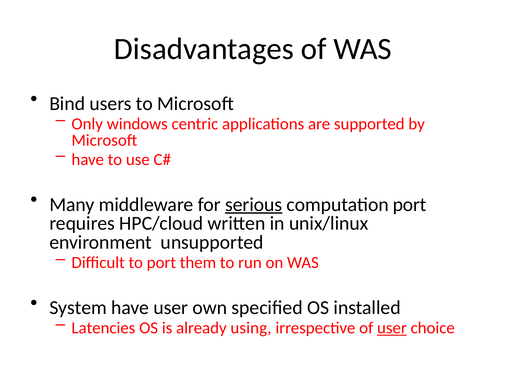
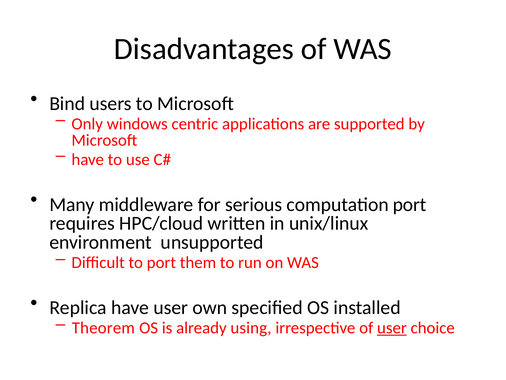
serious underline: present -> none (254, 204)
System: System -> Replica (78, 307)
Latencies: Latencies -> Theorem (103, 328)
